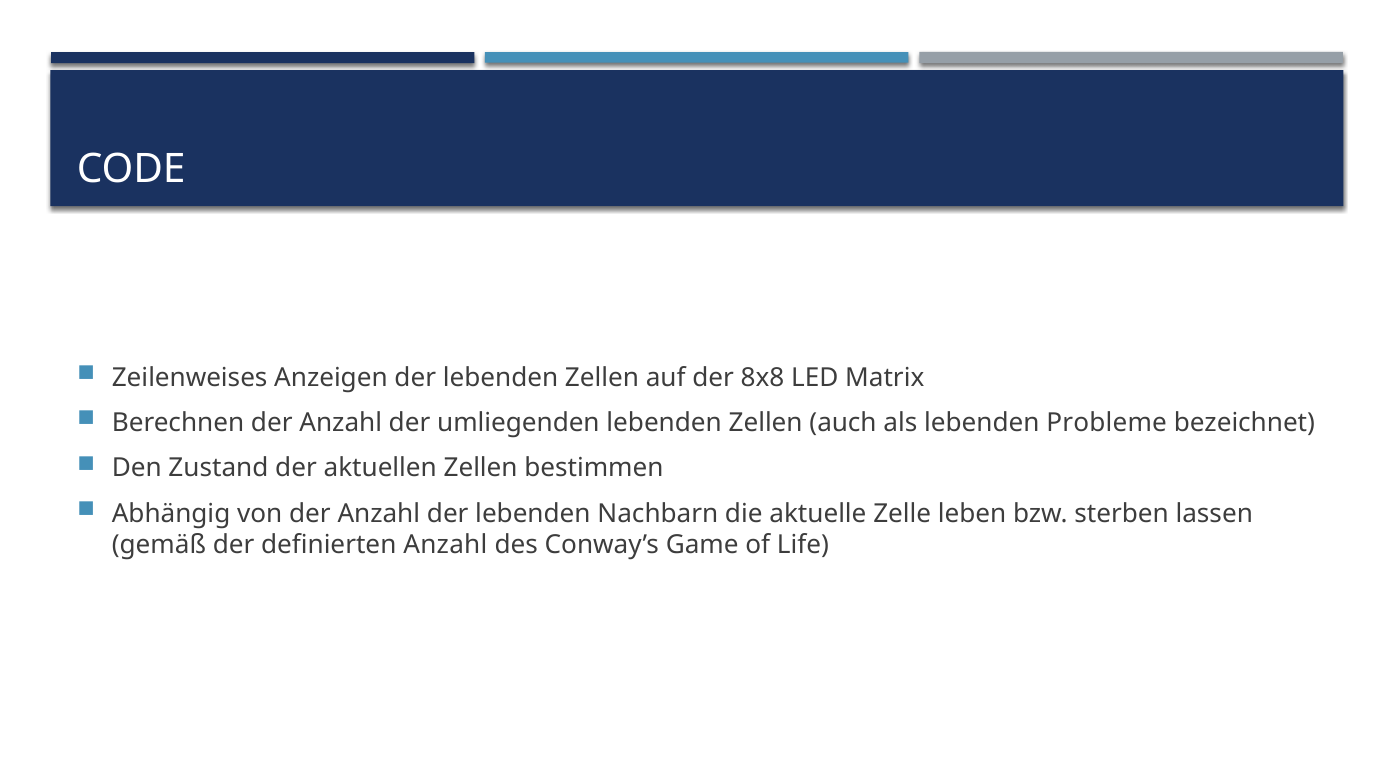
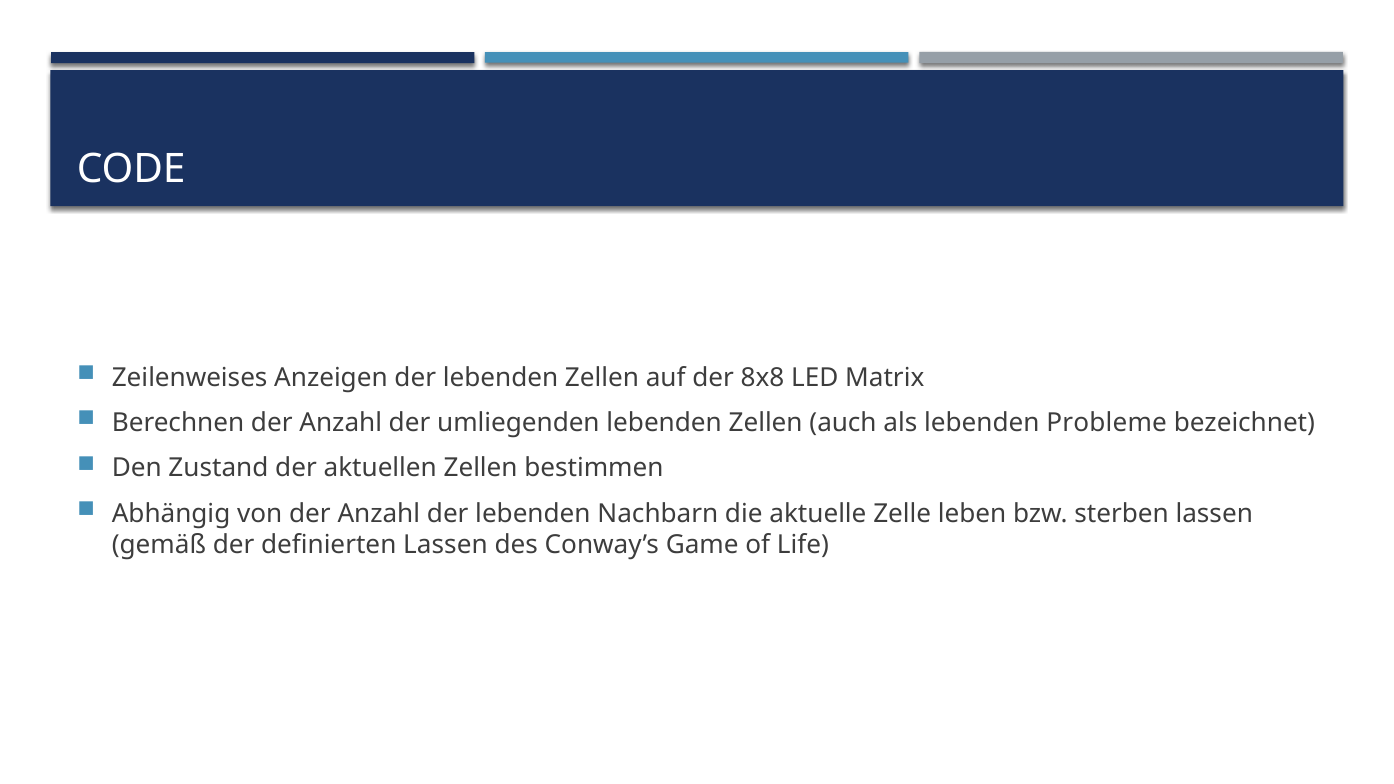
definierten Anzahl: Anzahl -> Lassen (445, 545)
